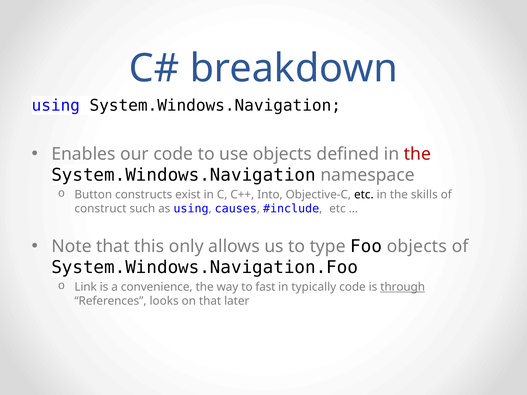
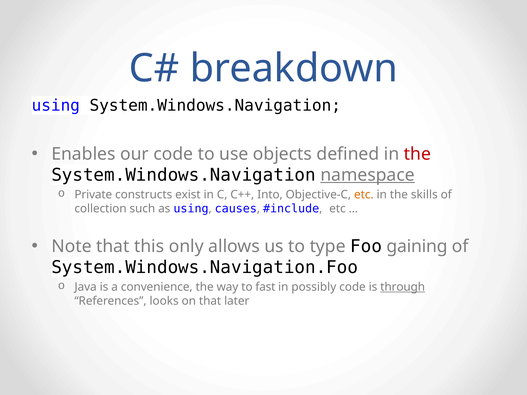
namespace underline: none -> present (368, 175)
Button: Button -> Private (93, 195)
etc colour: black -> orange (364, 195)
construct: construct -> collection (101, 209)
Foo objects: objects -> gaining (417, 247)
Link: Link -> Java (86, 287)
typically: typically -> possibly (314, 287)
